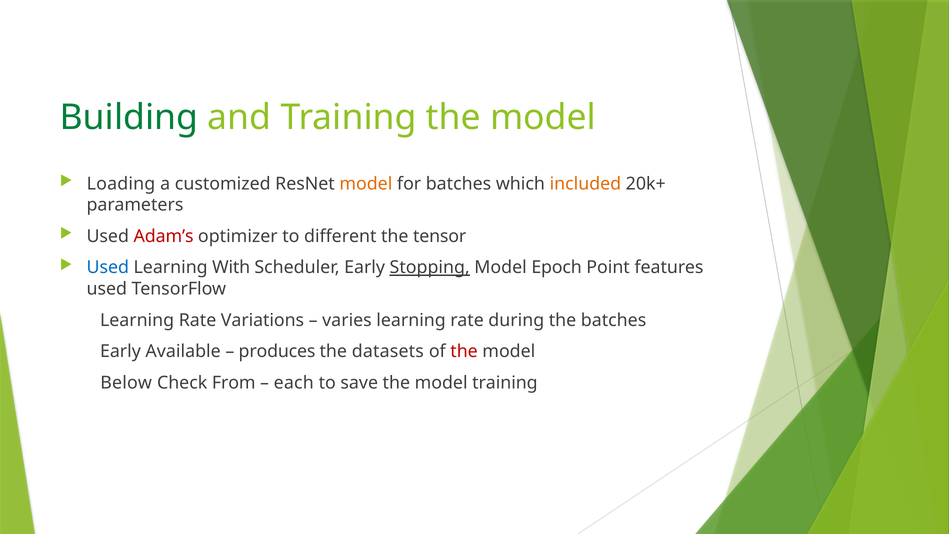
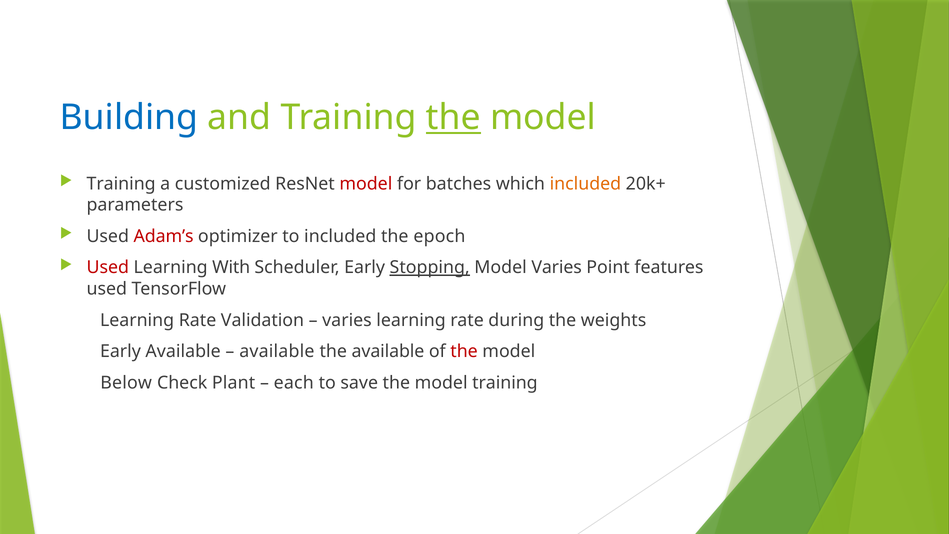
Building colour: green -> blue (129, 118)
the underline: none -> present (453, 118)
Loading: Loading -> Training (121, 184)
model colour: orange -> red (366, 184)
to different: different -> included (340, 236)
tensor: tensor -> epoch (439, 236)
Used colour: blue -> red (108, 268)
Model Epoch: Epoch -> Varies (557, 268)
Variations: Variations -> Validation (262, 320)
the batches: batches -> weights (614, 320)
produces: produces -> available (277, 351)
the datasets: datasets -> available (388, 351)
From: From -> Plant (234, 383)
